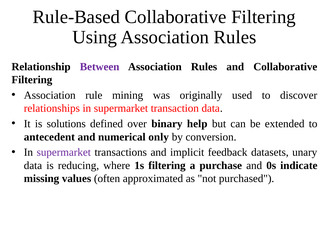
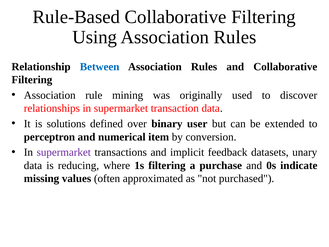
Between colour: purple -> blue (100, 67)
help: help -> user (197, 124)
antecedent: antecedent -> perceptron (49, 137)
only: only -> item (159, 137)
